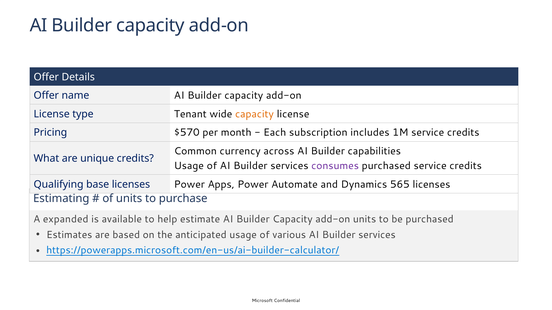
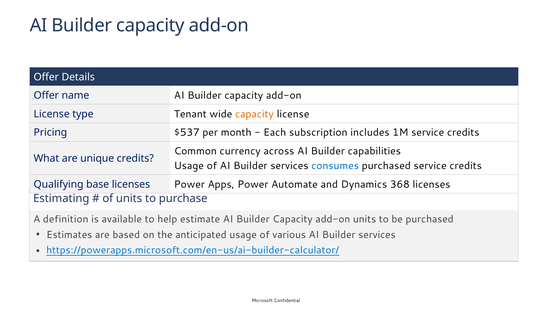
$570: $570 -> $537 (187, 133)
consumes colour: purple -> blue (335, 166)
565: 565 -> 368 (400, 185)
expanded: expanded -> definition (66, 219)
